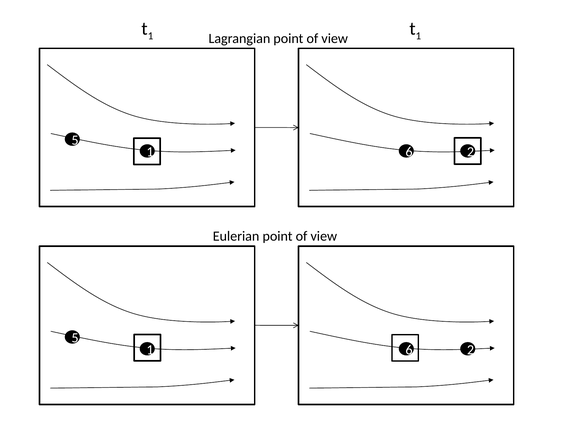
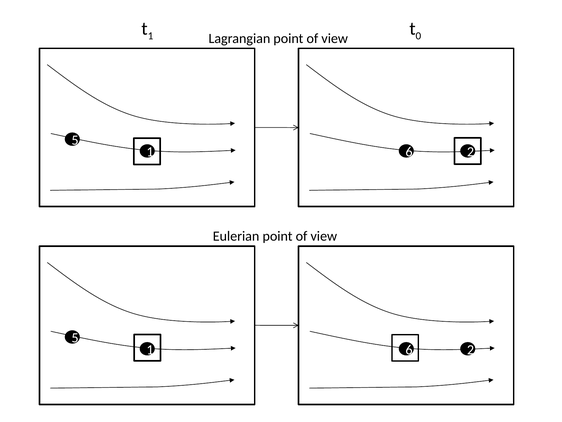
1: 1 -> 0 (418, 36)
